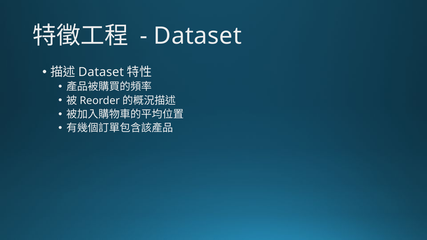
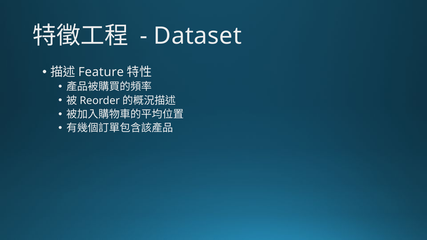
Dataset: Dataset -> Feature (101, 72)
